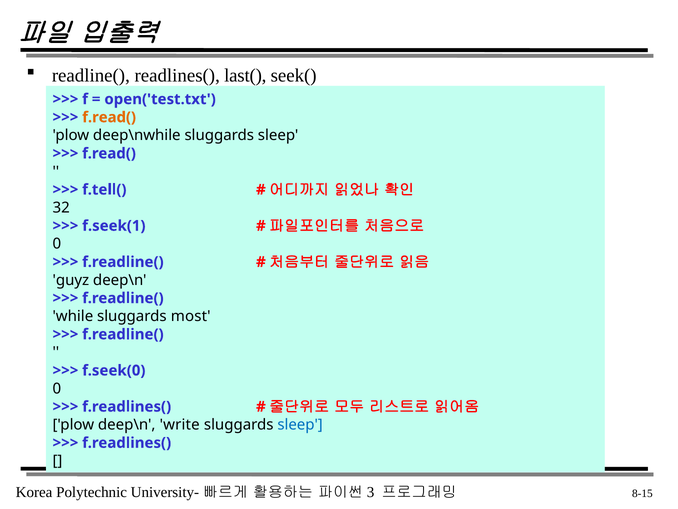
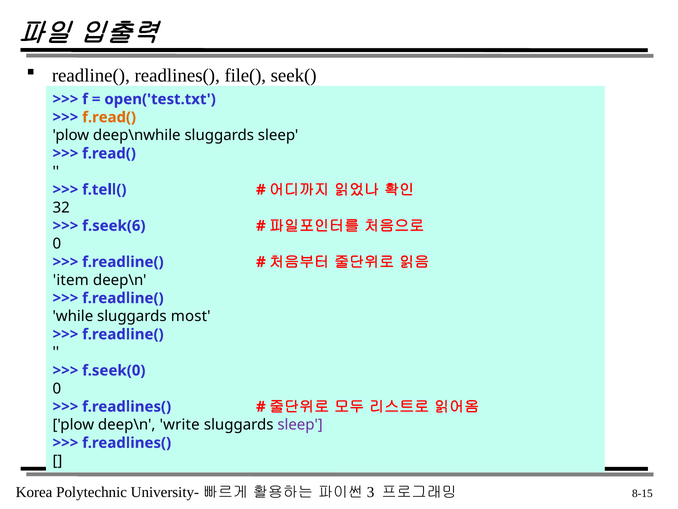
last(: last( -> file( (245, 76)
f.seek(1: f.seek(1 -> f.seek(6 (114, 226)
guyz: guyz -> item (71, 280)
sleep colour: blue -> purple (300, 424)
